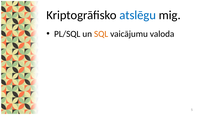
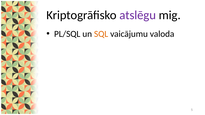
atslēgu colour: blue -> purple (138, 15)
